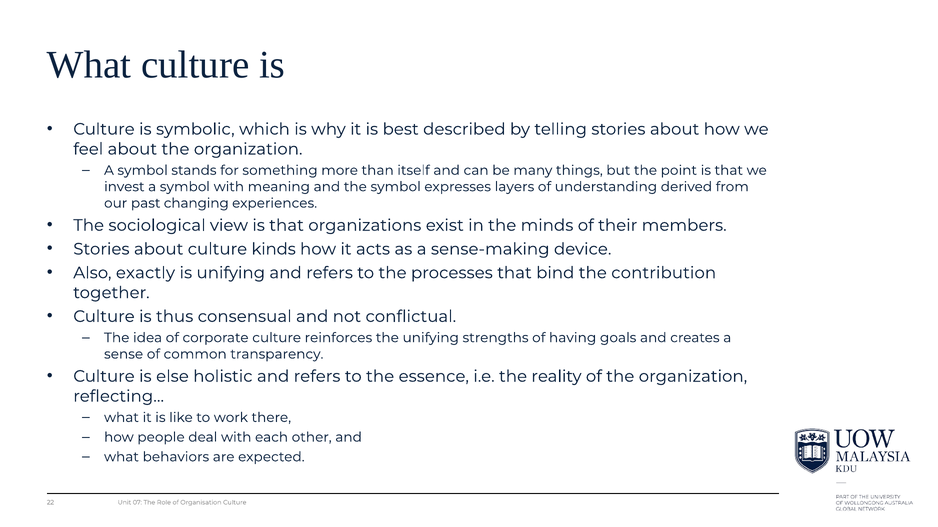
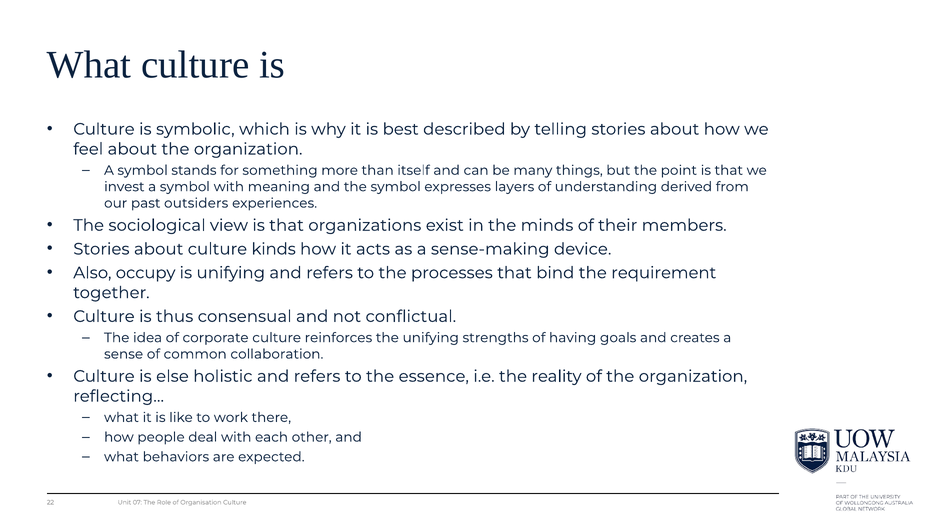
changing: changing -> outsiders (196, 203)
exactly: exactly -> occupy (146, 273)
contribution: contribution -> requirement (664, 273)
transparency: transparency -> collaboration (277, 355)
